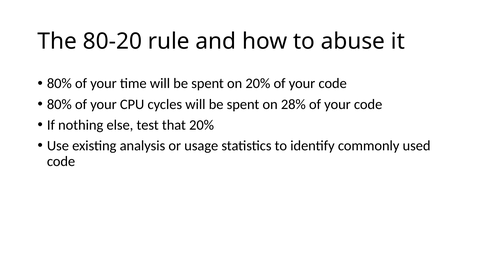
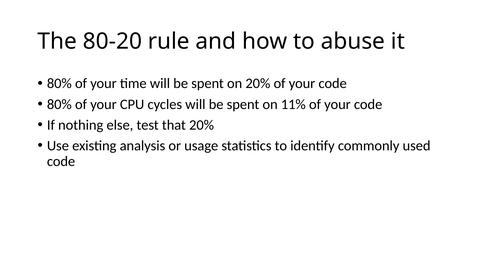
28%: 28% -> 11% (293, 104)
